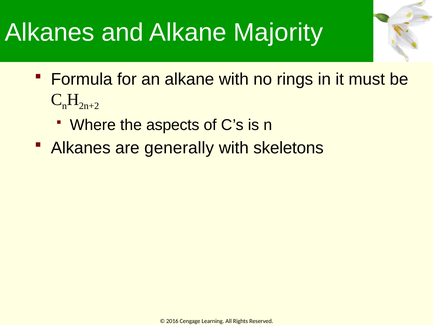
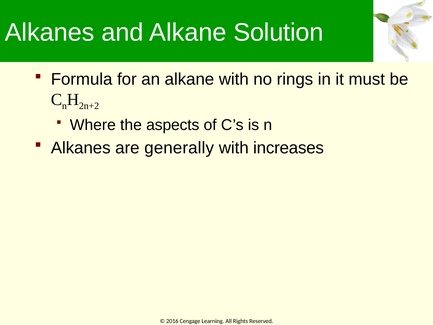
Majority: Majority -> Solution (278, 32)
skeletons: skeletons -> increases (289, 148)
